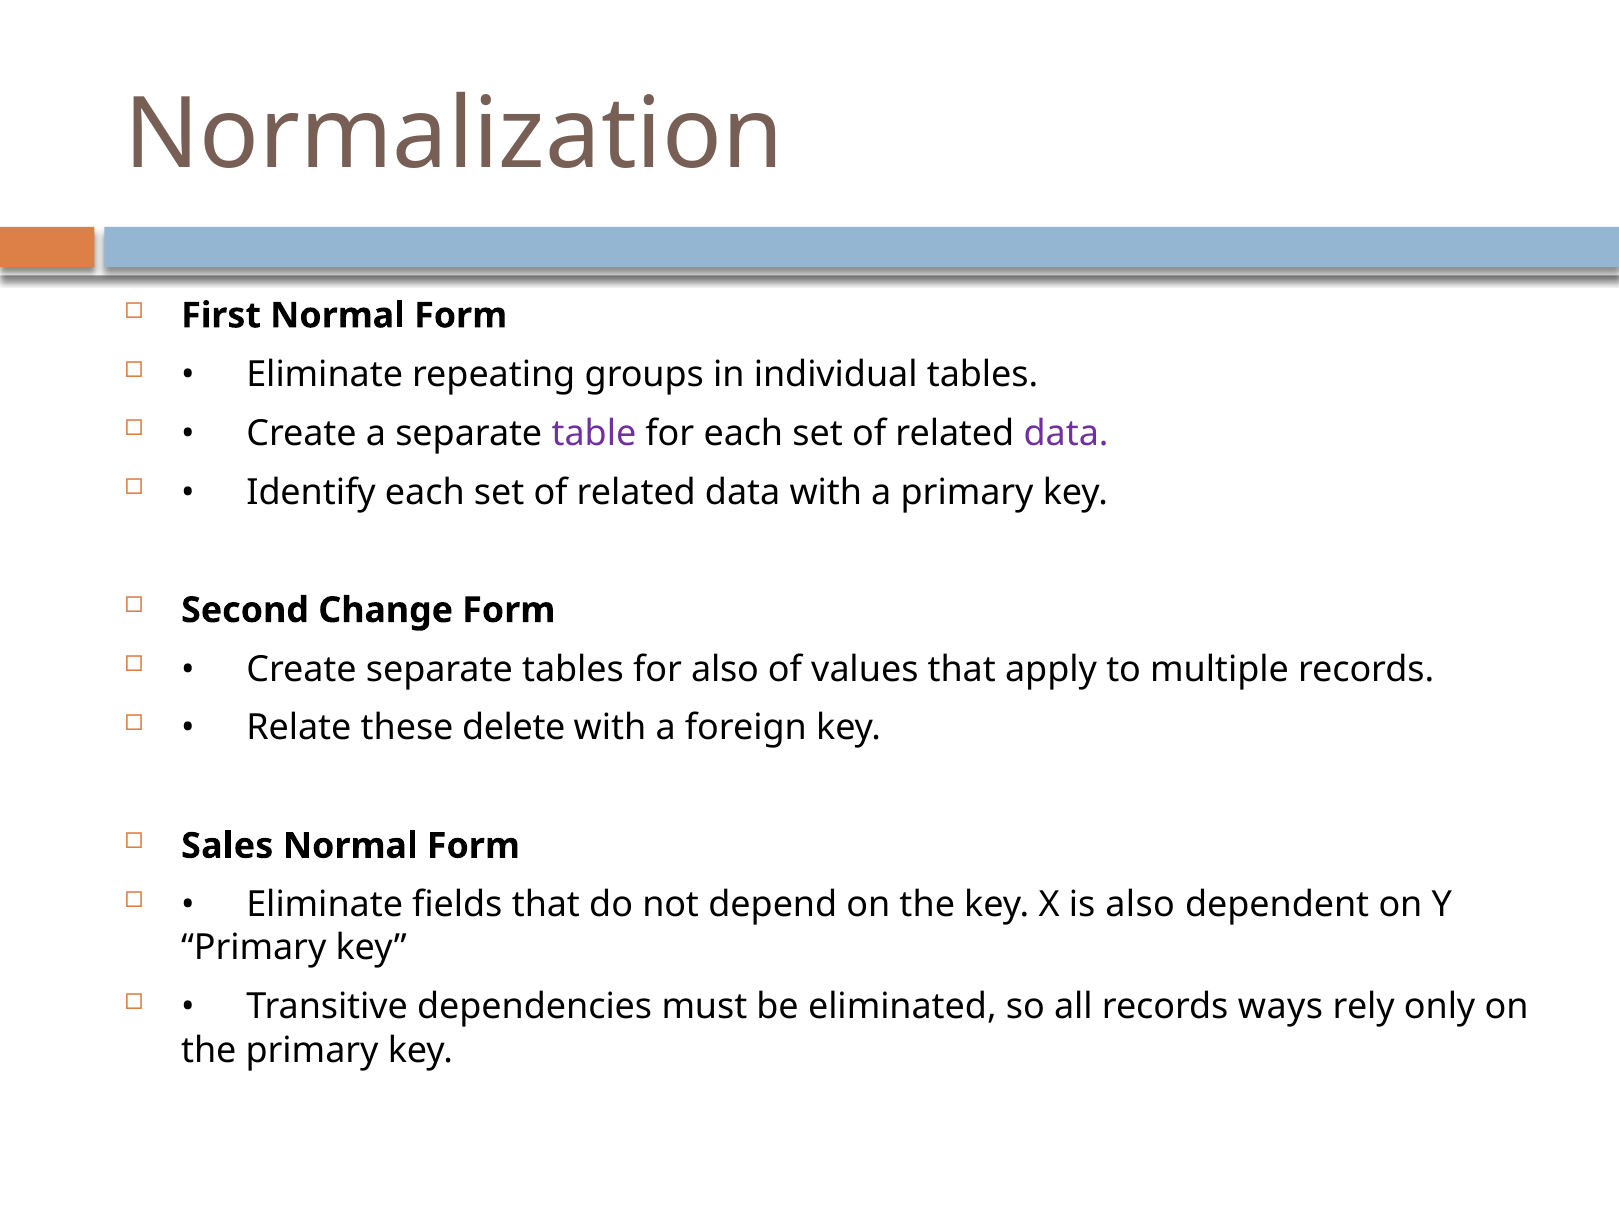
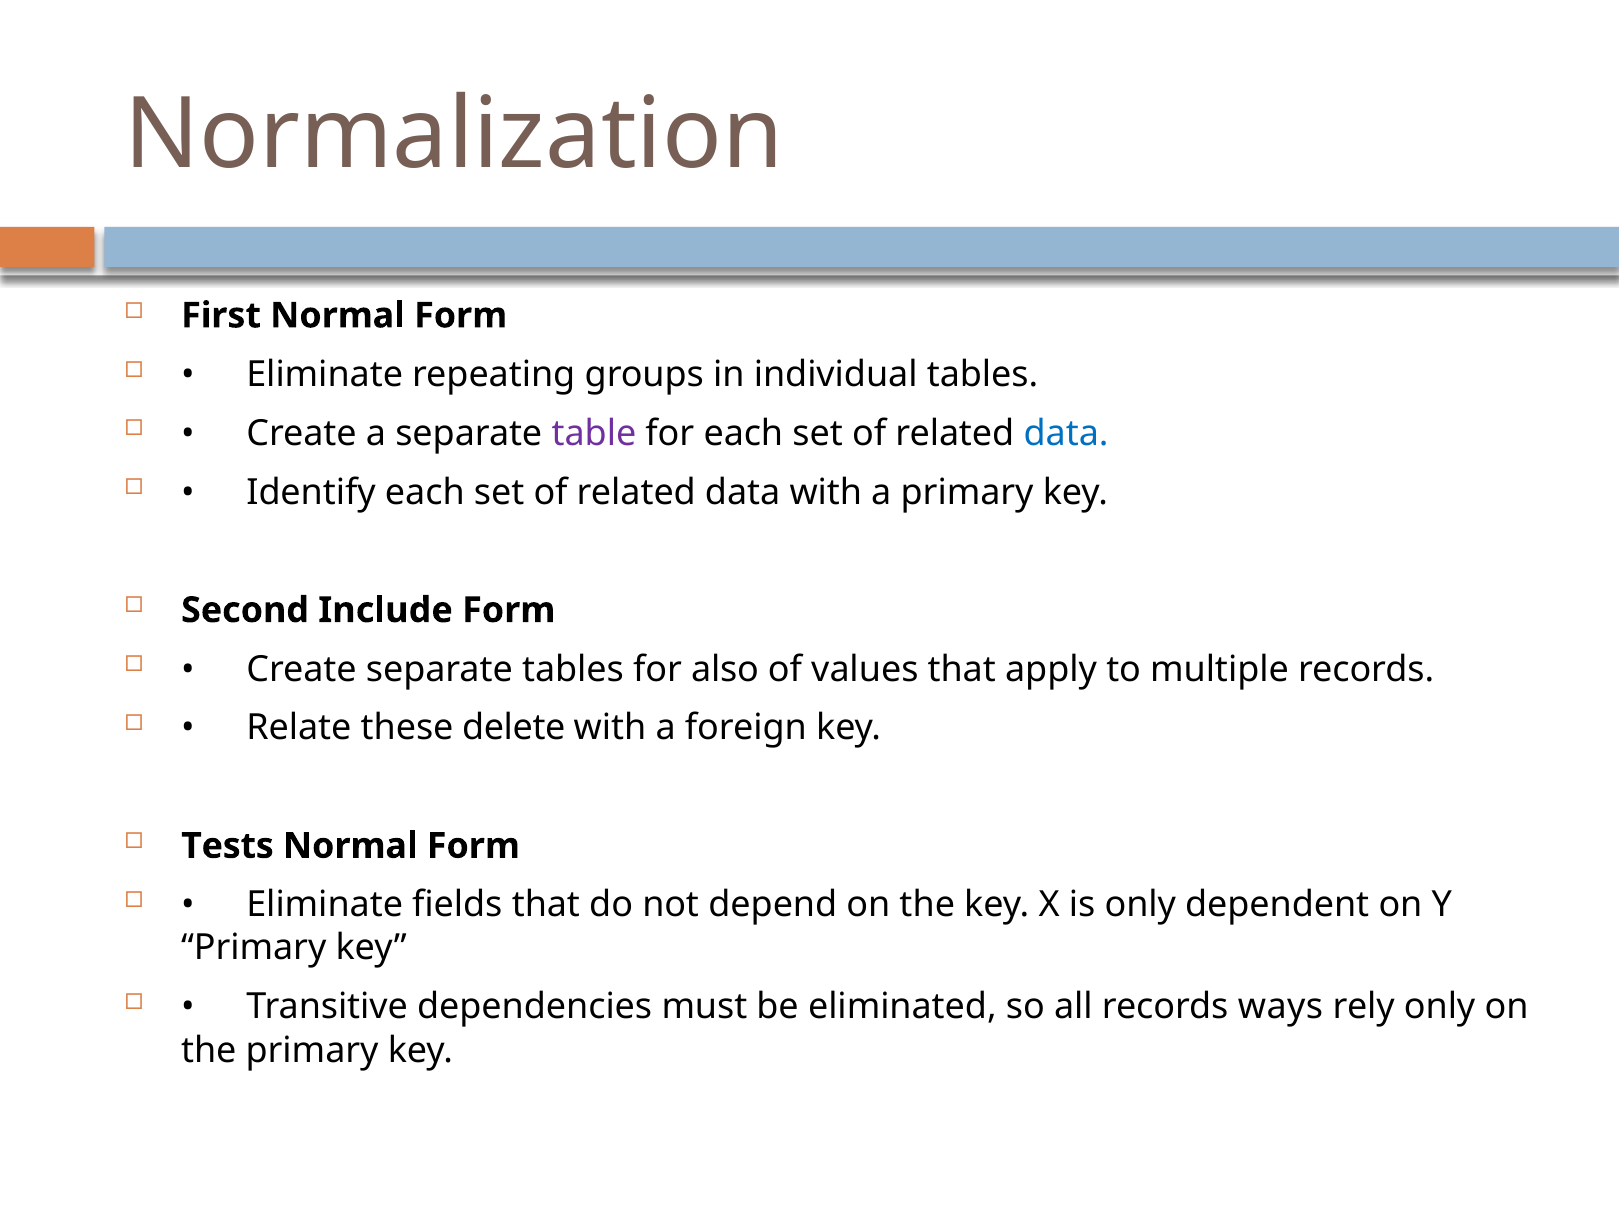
data colour: purple -> blue (1066, 433)
Change: Change -> Include (386, 610)
Sales: Sales -> Tests (227, 845)
is also: also -> only (1140, 904)
